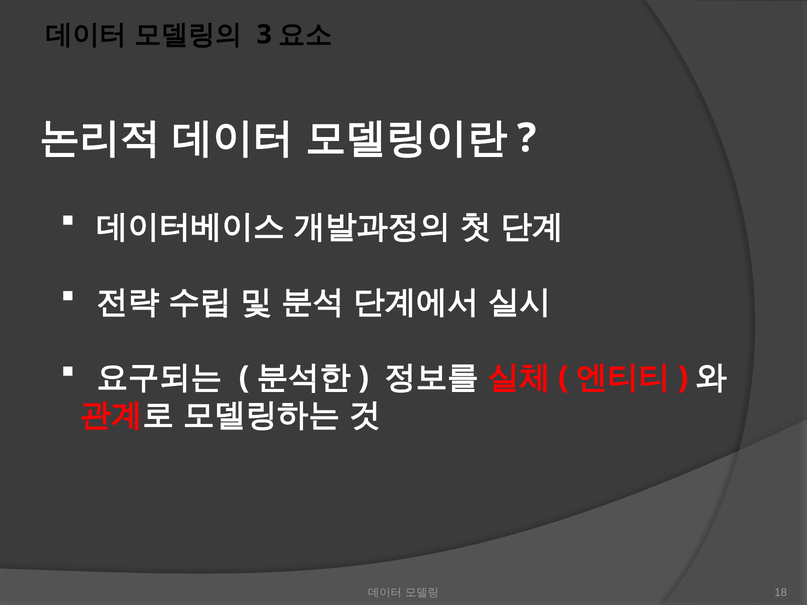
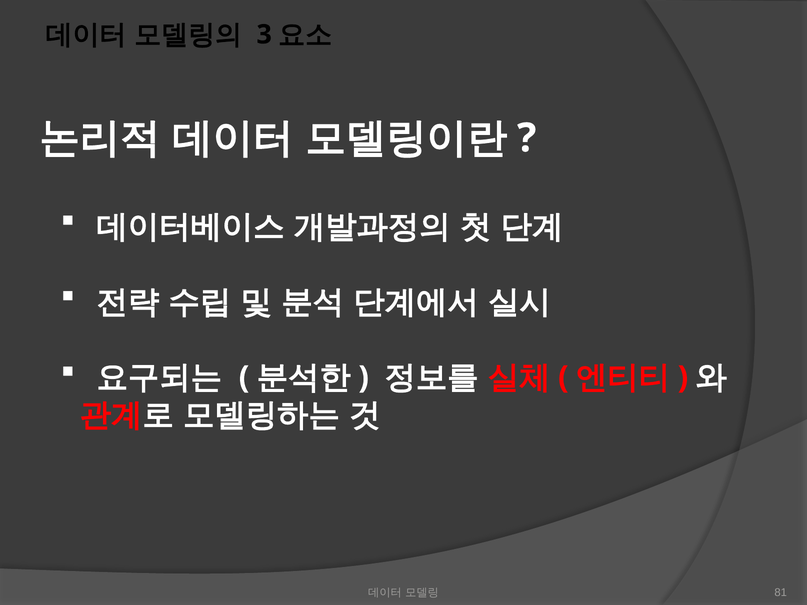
18: 18 -> 81 (781, 593)
